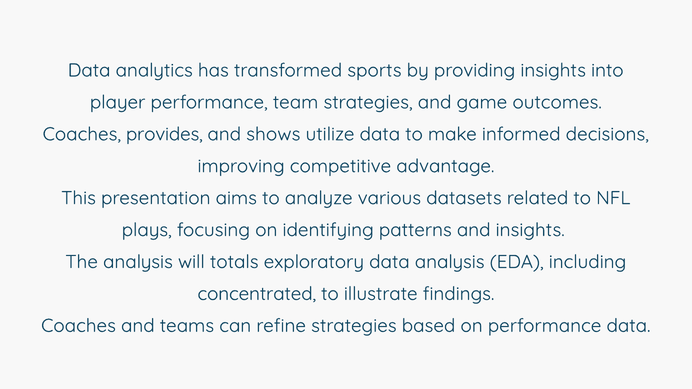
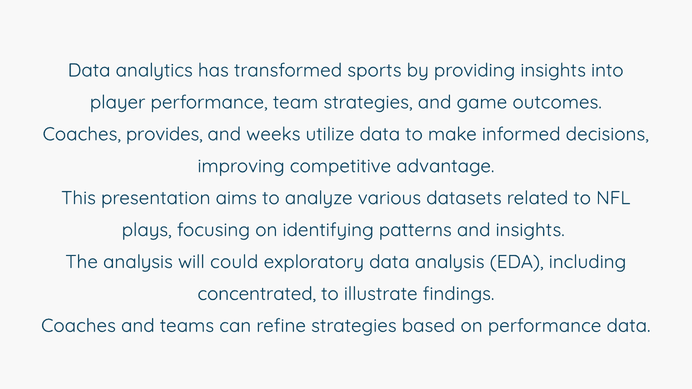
shows: shows -> weeks (273, 134)
totals: totals -> could (234, 262)
